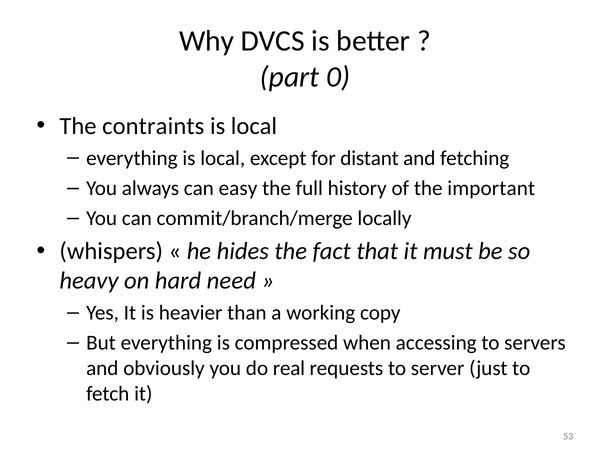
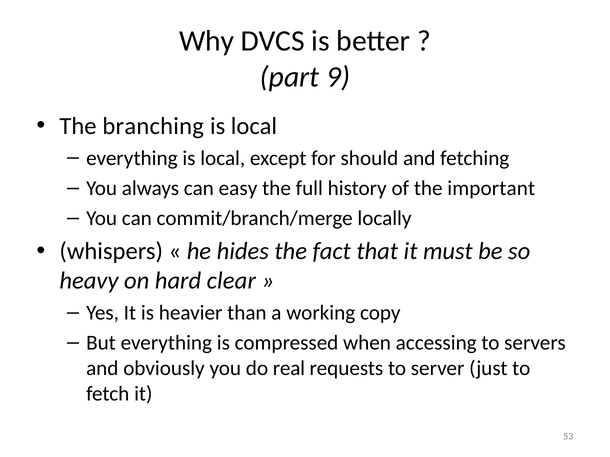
0: 0 -> 9 (338, 77)
contraints: contraints -> branching (153, 126)
distant: distant -> should (369, 158)
need: need -> clear (231, 281)
